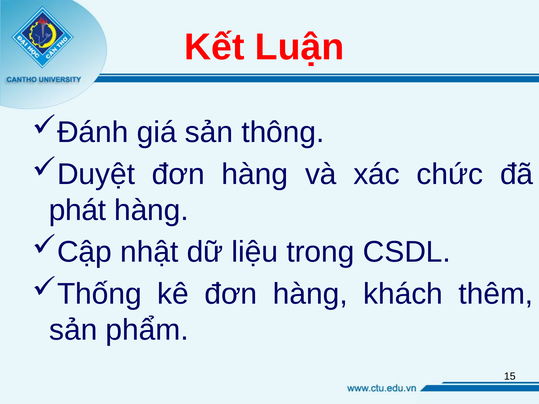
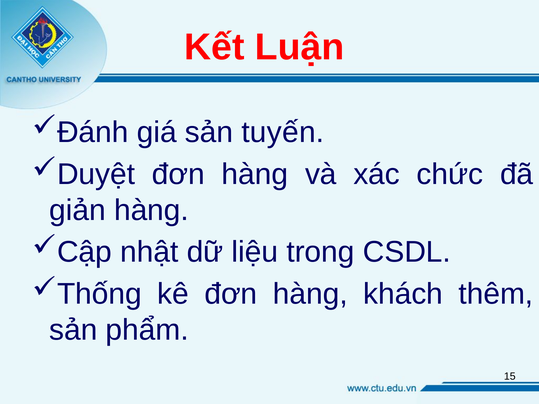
thông: thông -> tuyến (283, 133)
phát: phát -> giản (77, 210)
